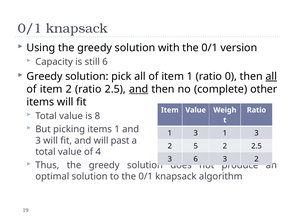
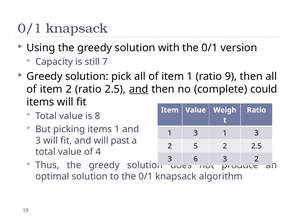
still 6: 6 -> 7 (105, 62)
0: 0 -> 9 (231, 77)
all underline: present -> none (271, 77)
other: other -> could (264, 89)
